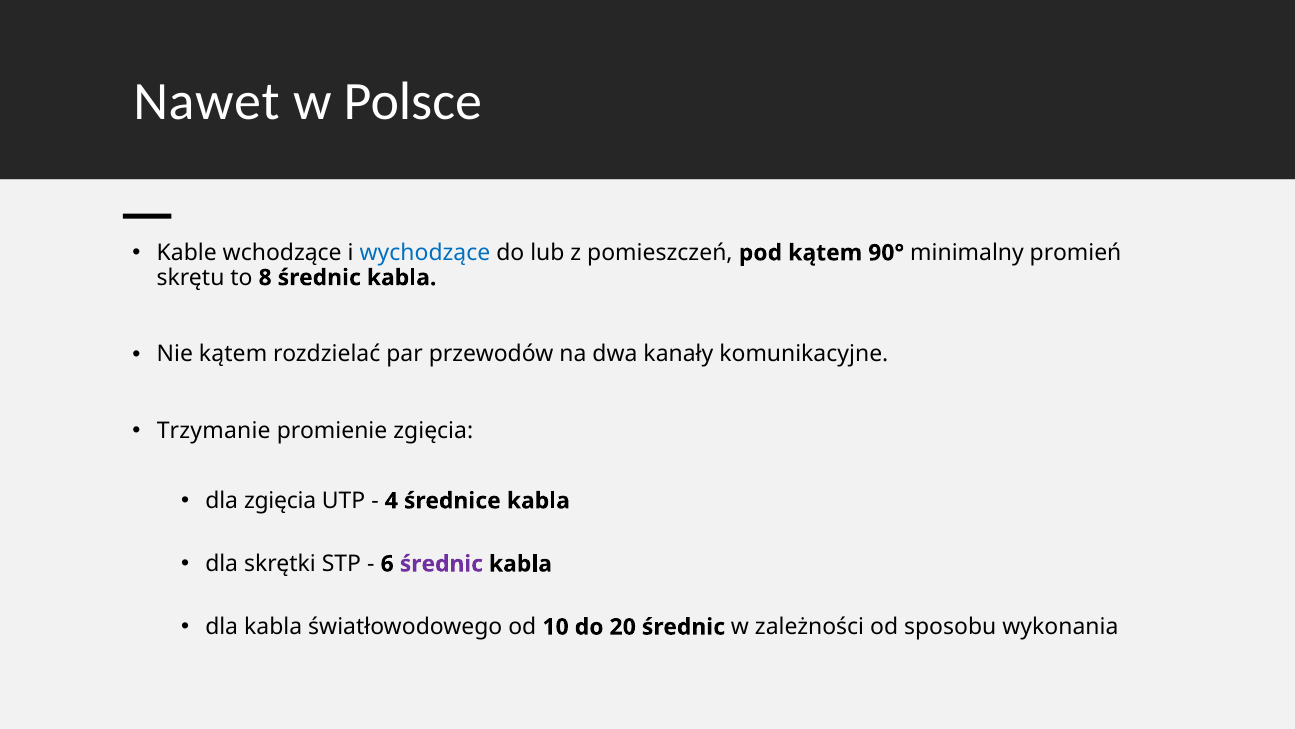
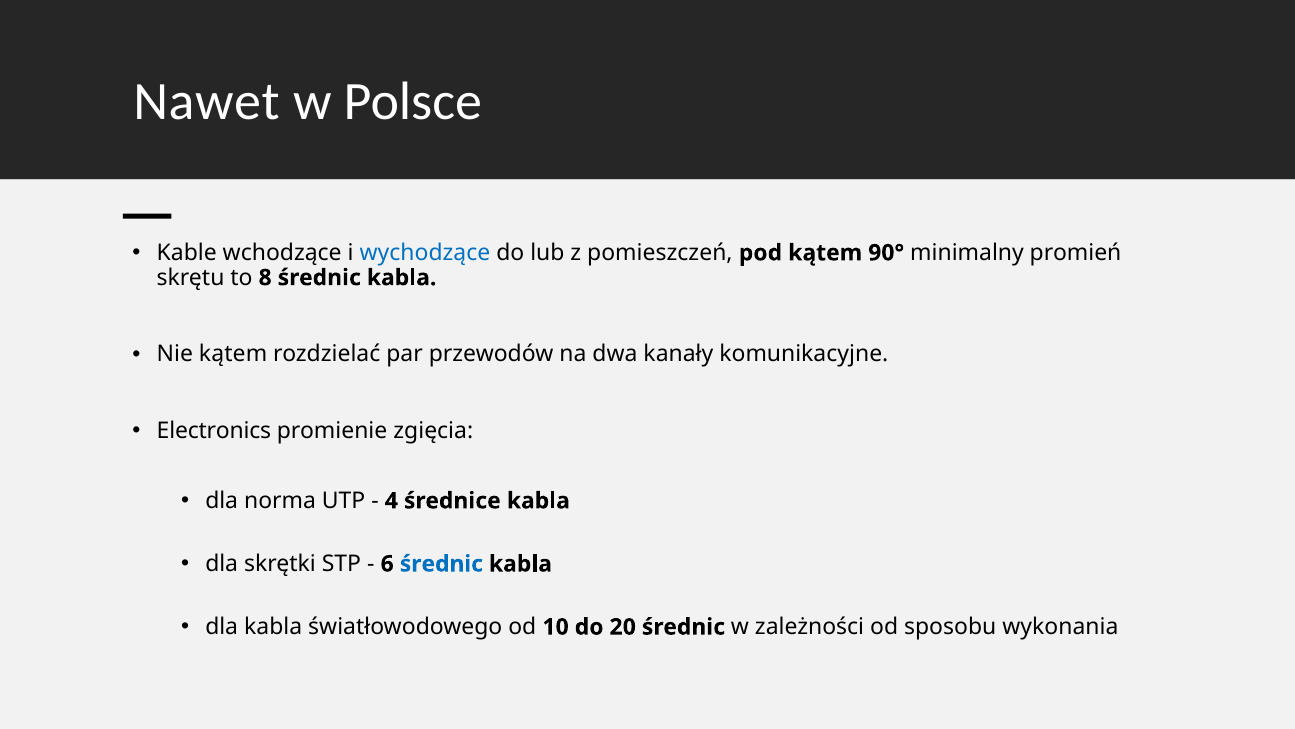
Trzymanie: Trzymanie -> Electronics (214, 431)
dla zgięcia: zgięcia -> norma (280, 500)
średnic colour: purple -> blue (441, 564)
